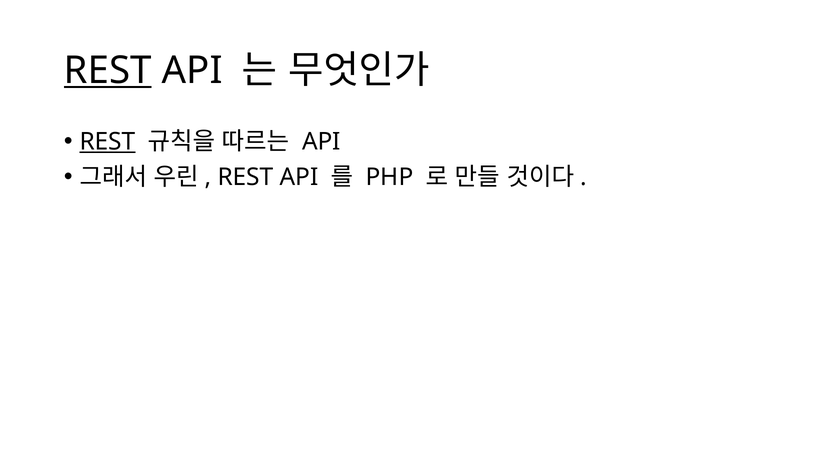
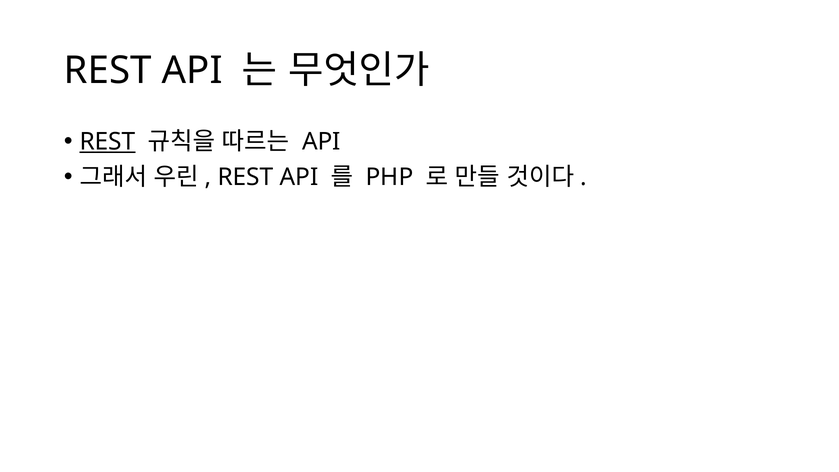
REST underline: present -> none (108, 70)
